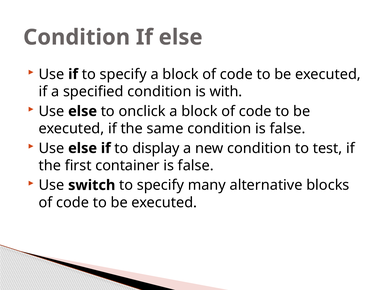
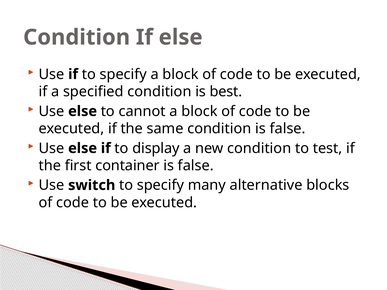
with: with -> best (226, 92)
onclick: onclick -> cannot (142, 111)
